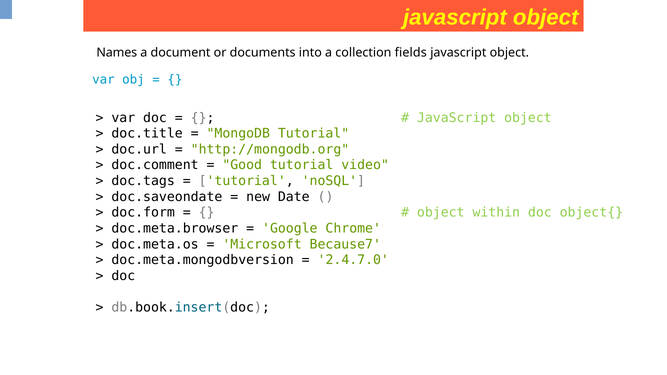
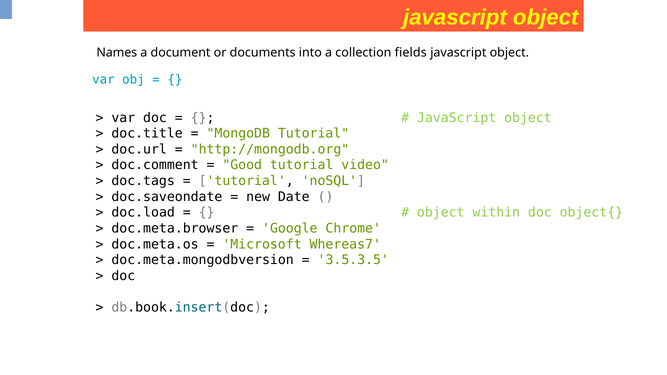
doc.form: doc.form -> doc.load (143, 213)
Because7: Because7 -> Whereas7 (345, 244)
2.4.7.0: 2.4.7.0 -> 3.5.3.5 (353, 260)
